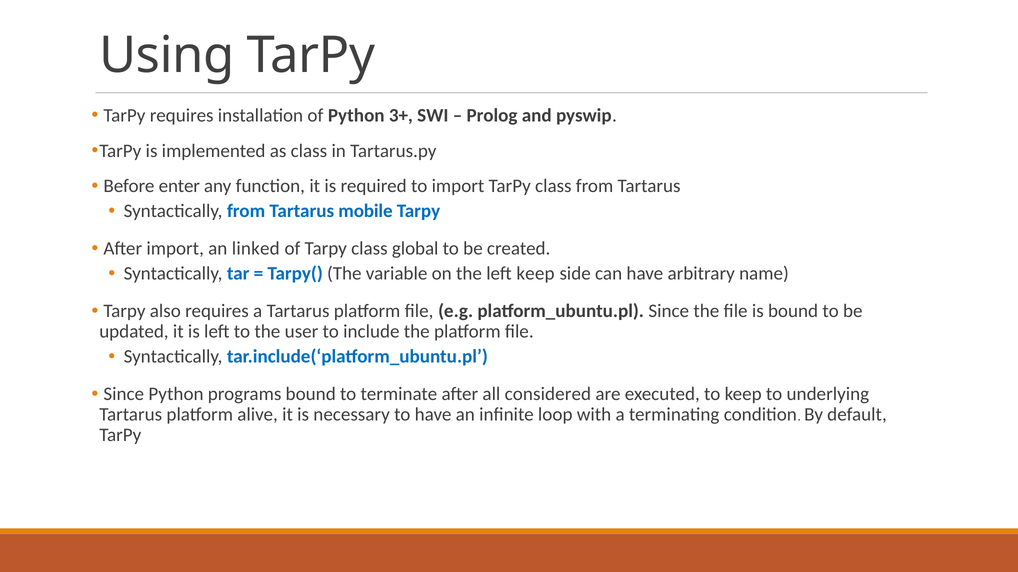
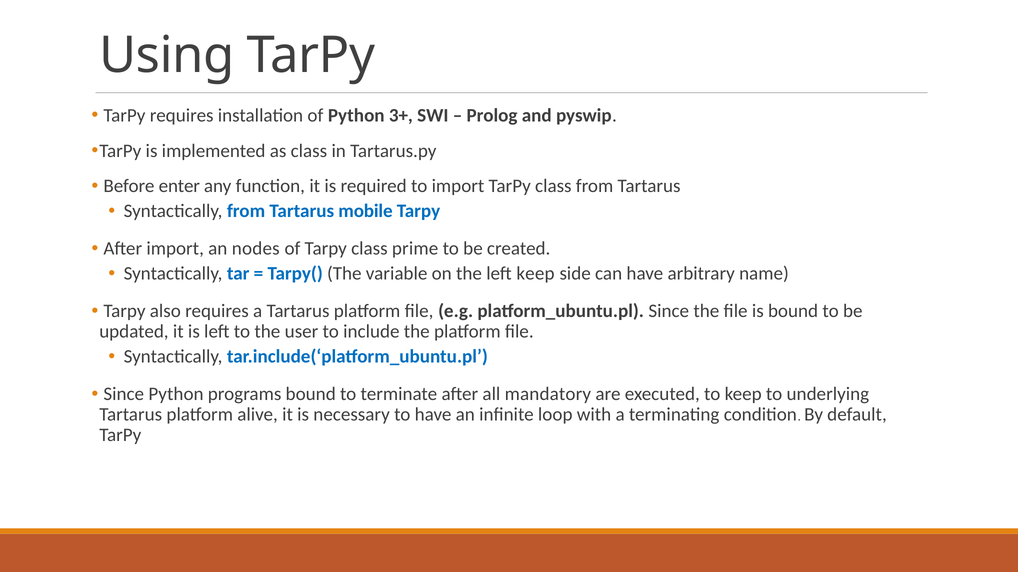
linked: linked -> nodes (256, 249)
global: global -> prime (415, 249)
considered: considered -> mandatory (548, 394)
